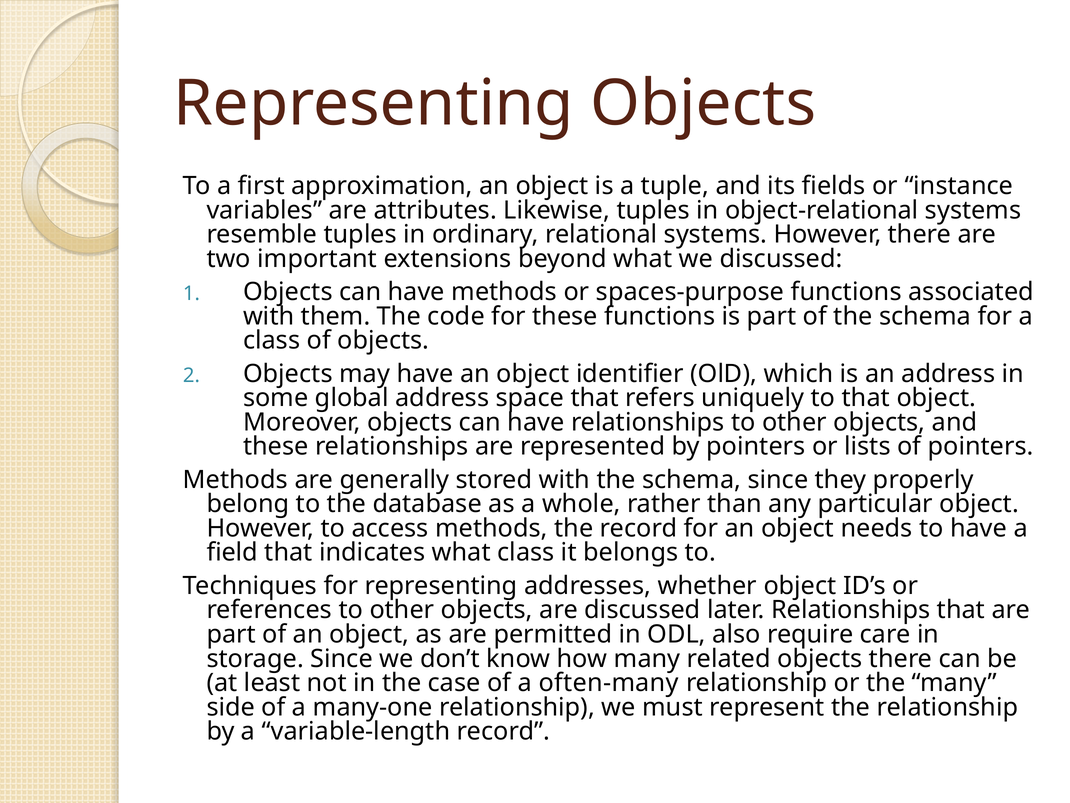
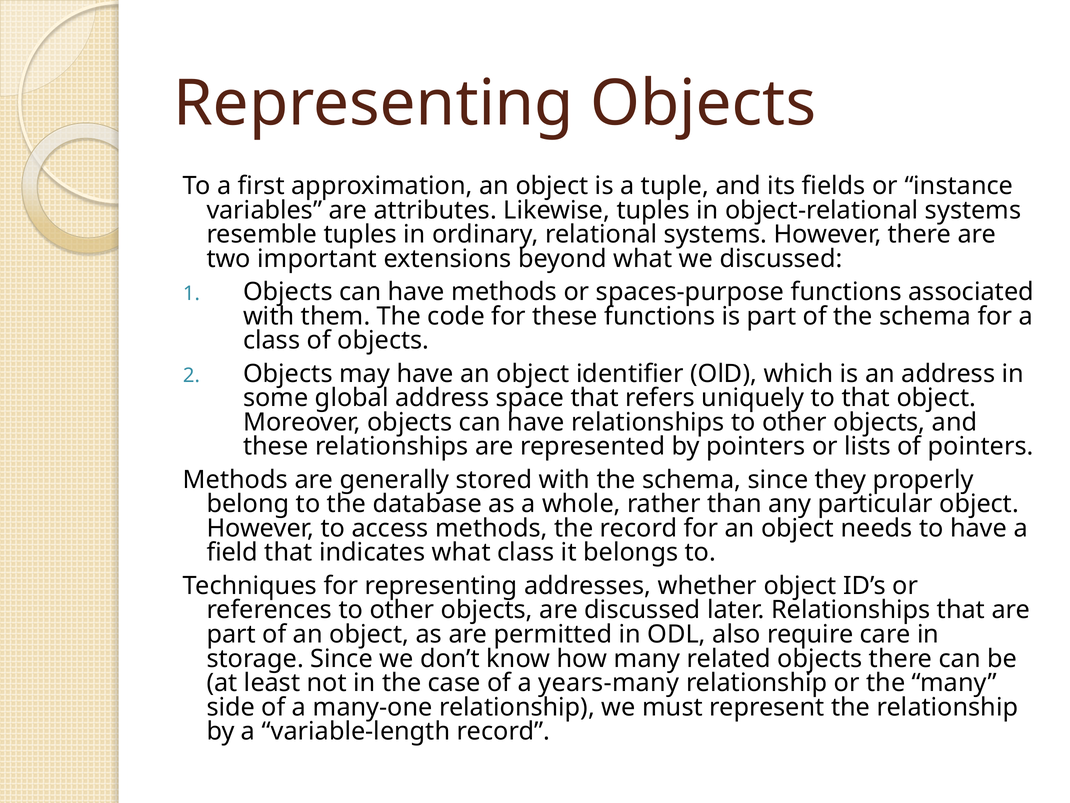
often-many: often-many -> years-many (609, 683)
